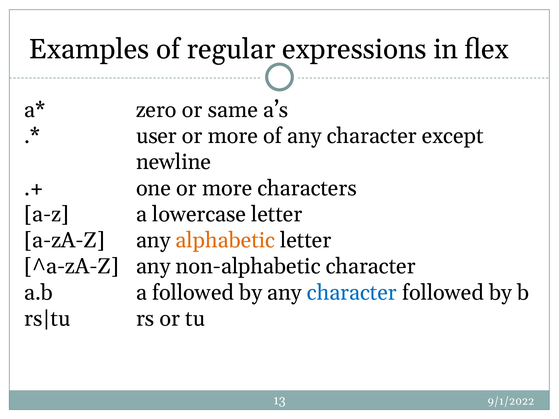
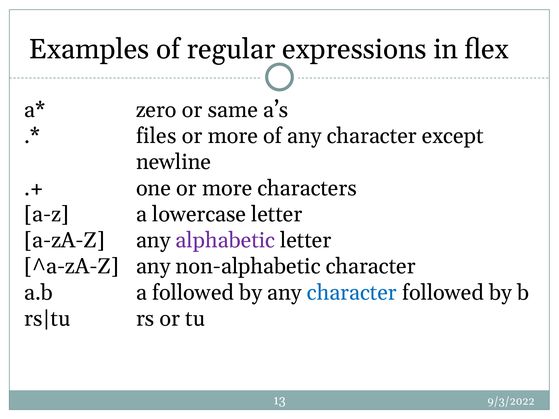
user: user -> files (156, 136)
alphabetic colour: orange -> purple (225, 241)
9/1/2022: 9/1/2022 -> 9/3/2022 (511, 402)
